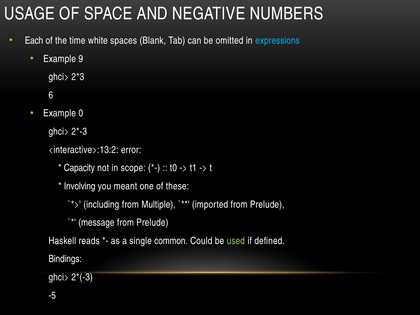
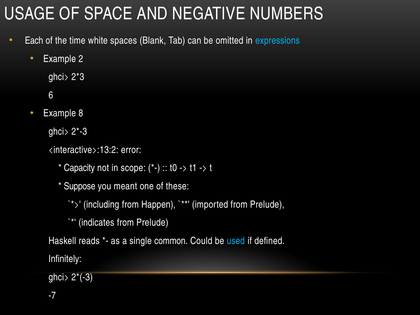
9: 9 -> 2 (81, 59)
0: 0 -> 8 (81, 113)
Involving: Involving -> Suppose (80, 186)
Multiple: Multiple -> Happen (158, 204)
message: message -> indicates (96, 223)
used colour: light green -> light blue (236, 241)
Bindings: Bindings -> Infinitely (65, 259)
-5: -5 -> -7 (52, 295)
